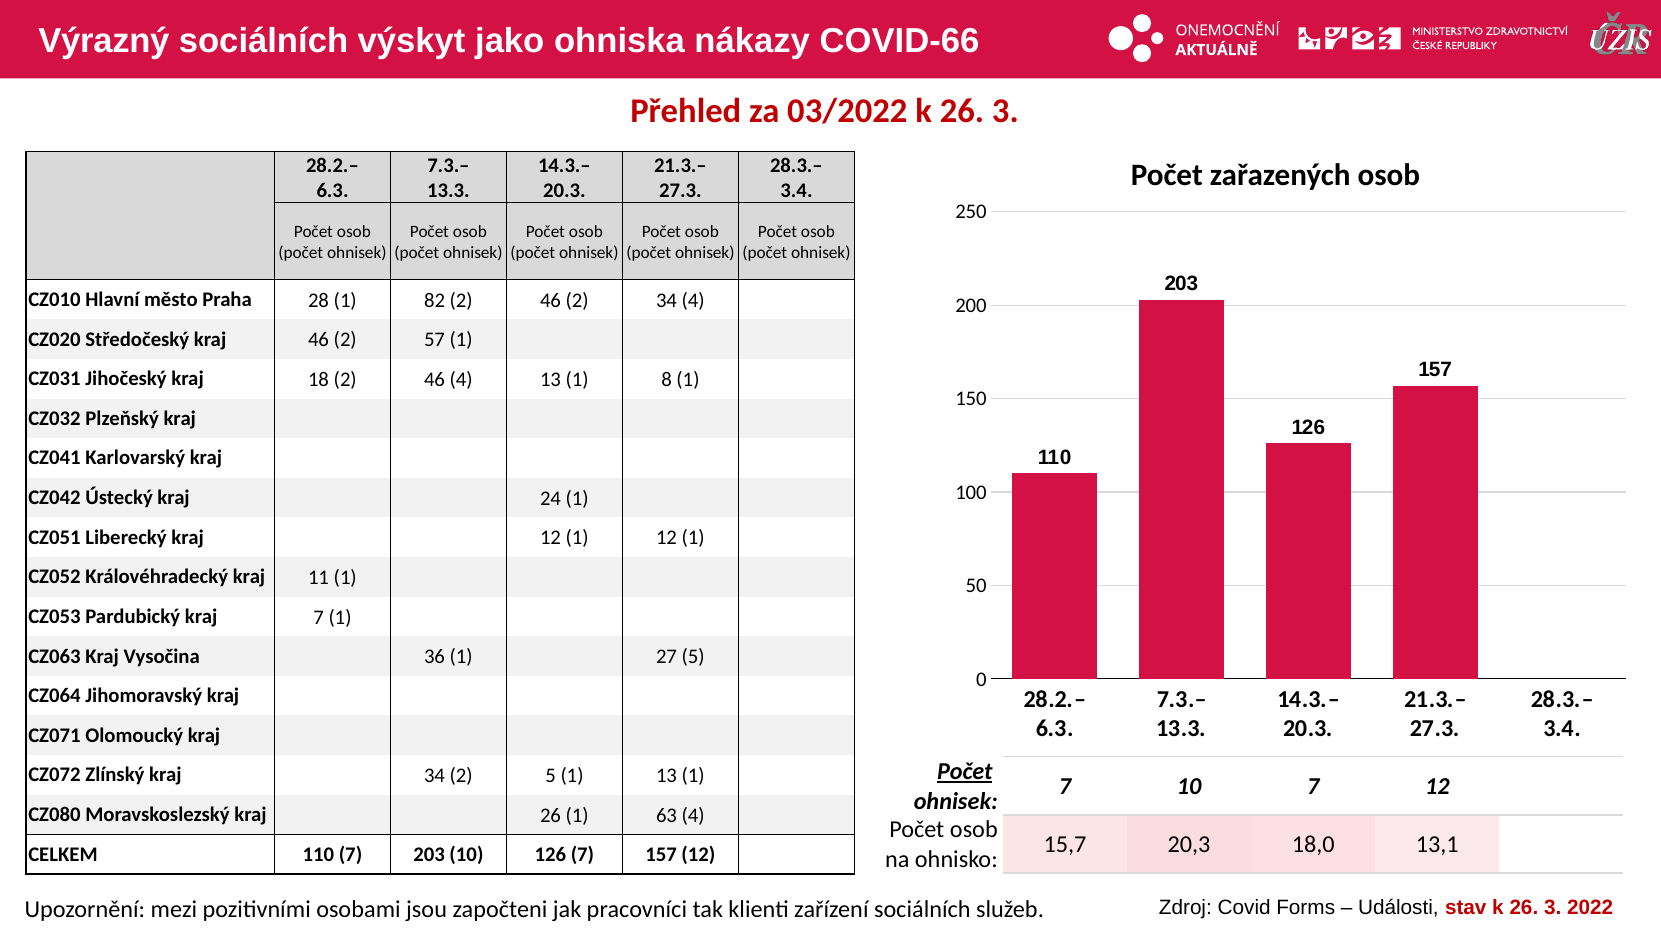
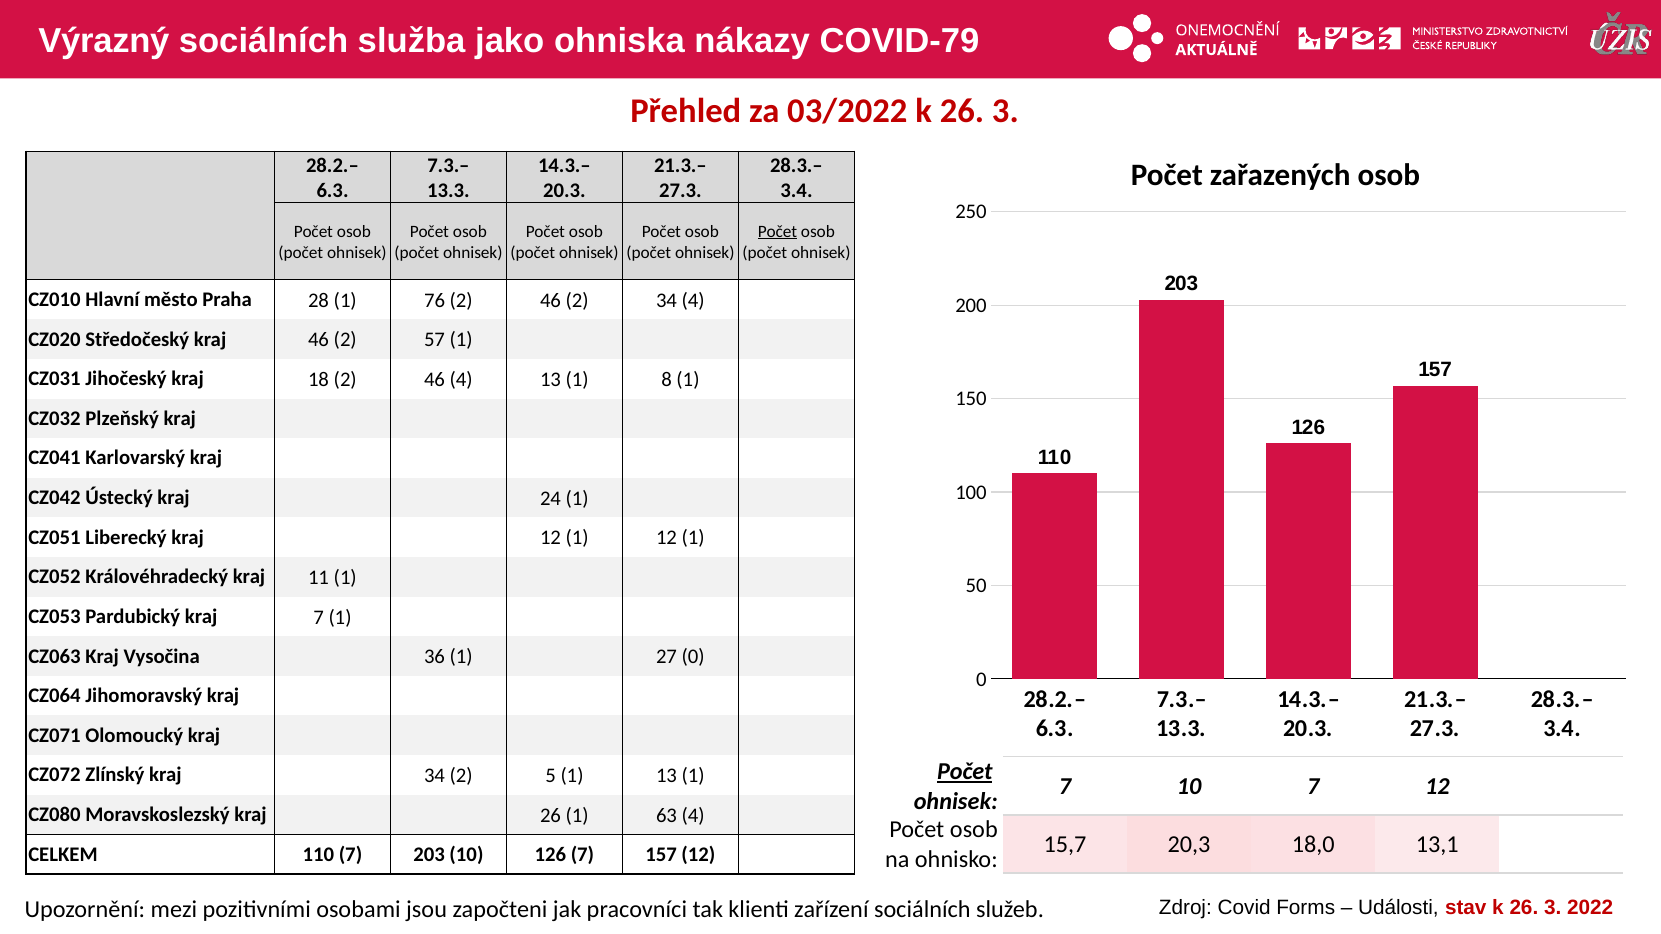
výskyt: výskyt -> služba (412, 41)
COVID-66: COVID-66 -> COVID-79 (900, 41)
Počet underline: none -> present (778, 232)
82: 82 -> 76 (435, 300)
27 5: 5 -> 0 (693, 657)
